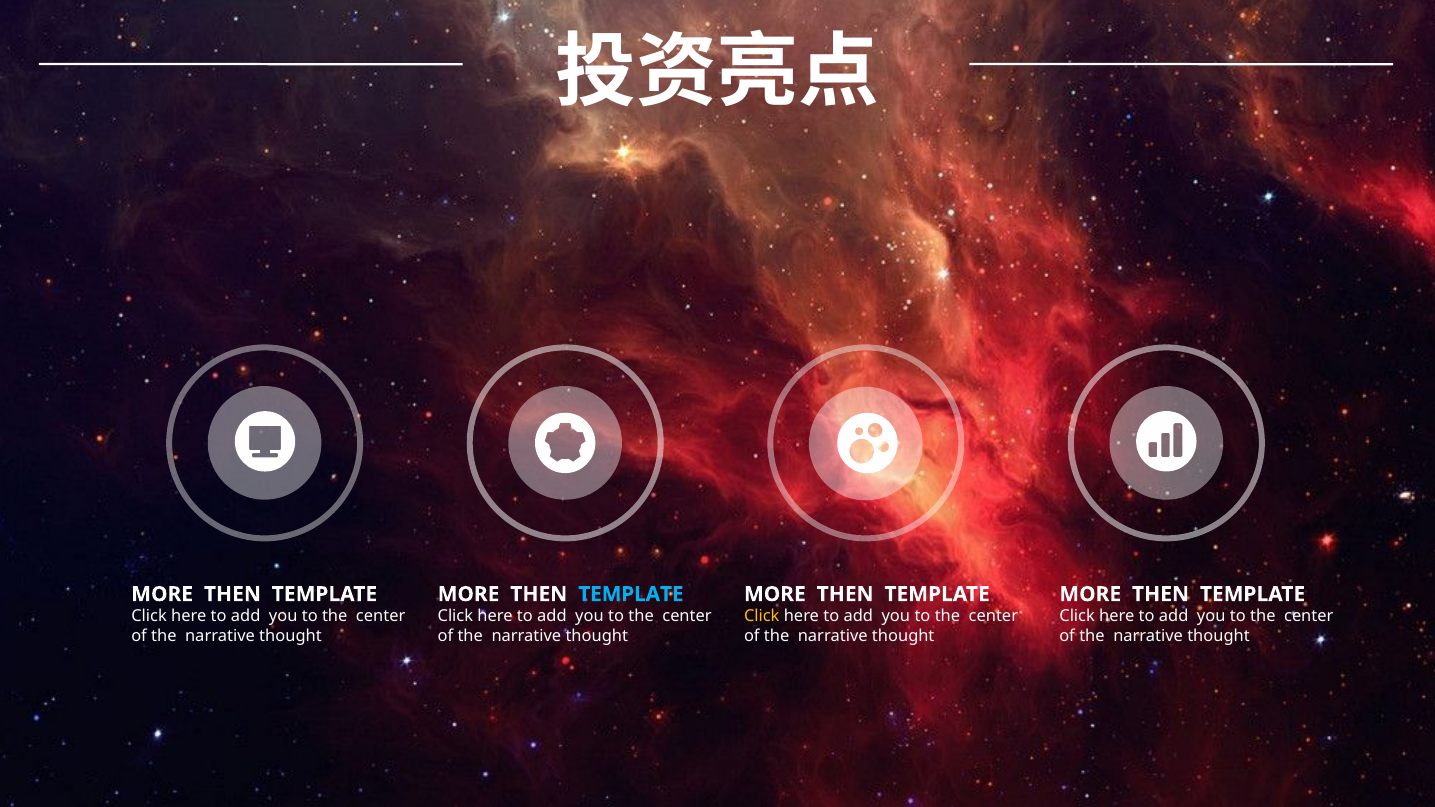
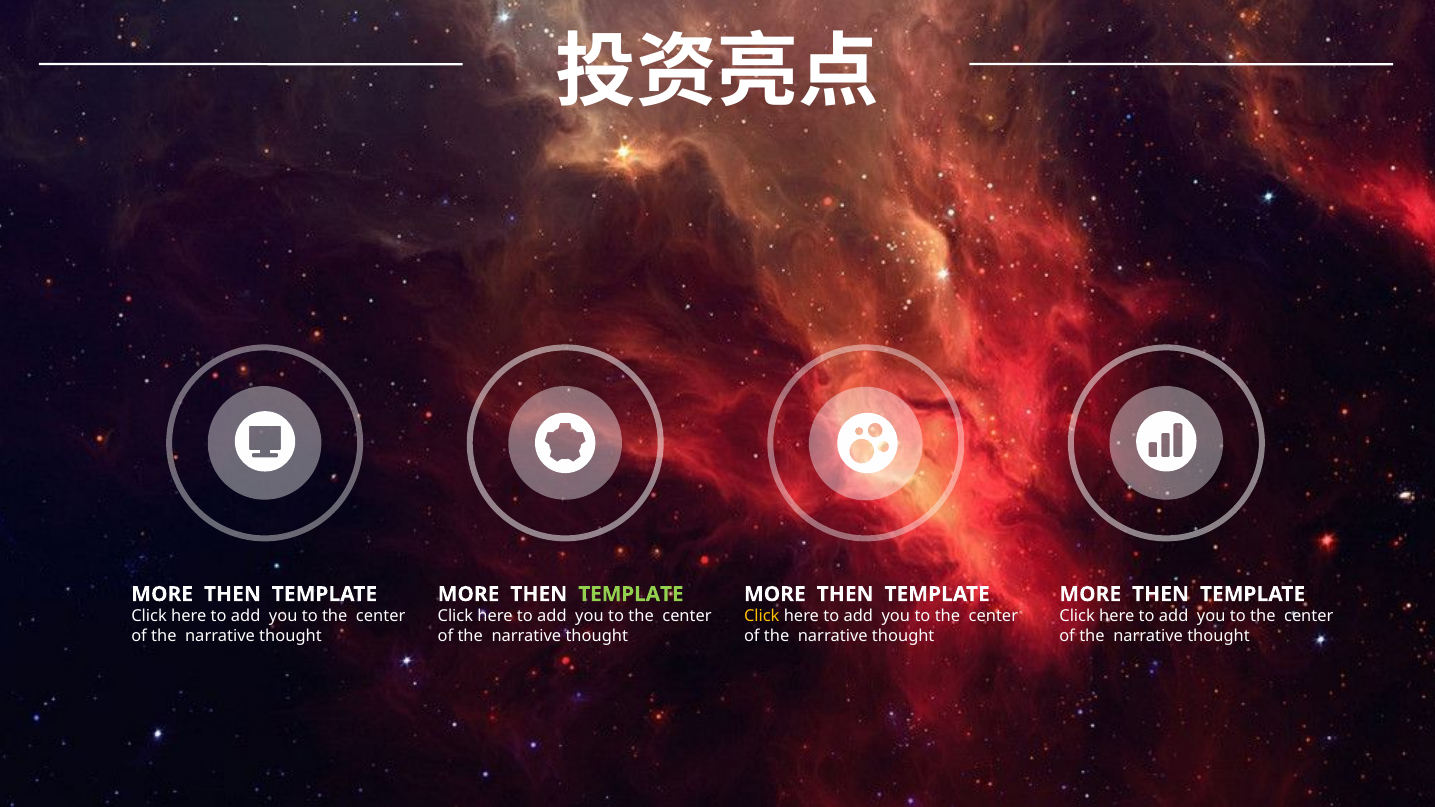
TEMPLATE colour: light blue -> light green (631, 594)
